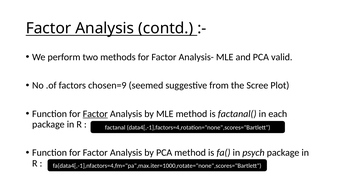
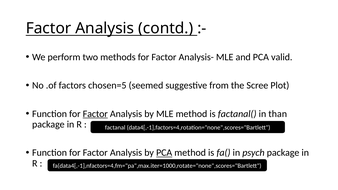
chosen=9: chosen=9 -> chosen=5 (107, 85)
each: each -> than (278, 114)
PCA underline: none -> present (164, 153)
